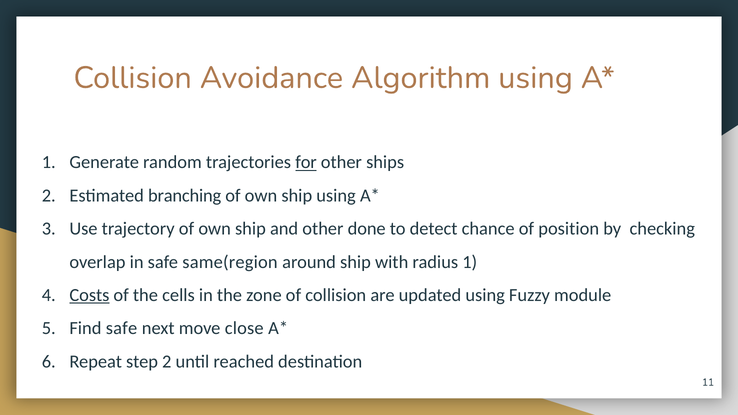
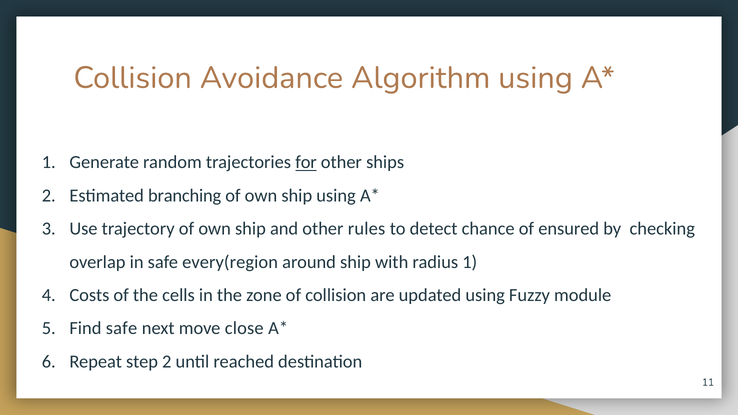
done: done -> rules (367, 229)
position: position -> ensured (569, 229)
same(region: same(region -> every(region (230, 262)
Costs underline: present -> none (89, 295)
